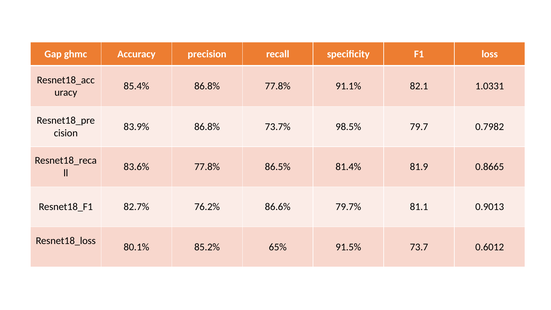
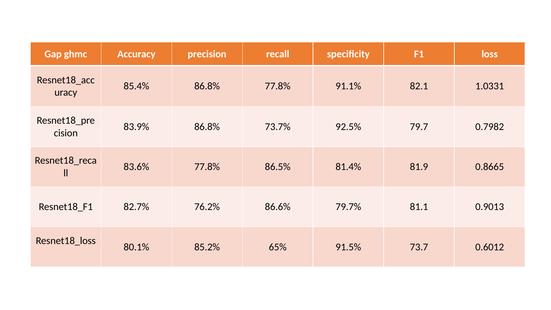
98.5%: 98.5% -> 92.5% (348, 127)
